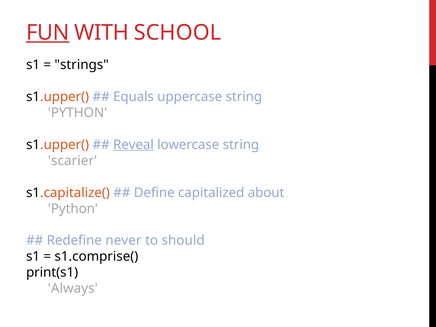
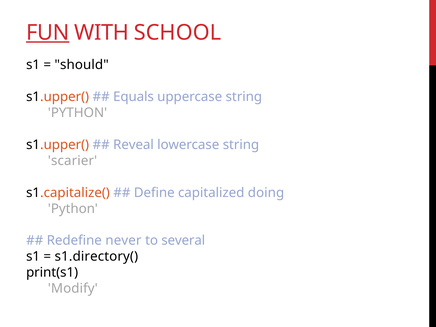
strings: strings -> should (82, 65)
Reveal underline: present -> none (133, 145)
about: about -> doing (266, 193)
should: should -> several (183, 241)
s1.comprise(: s1.comprise( -> s1.directory( (96, 257)
Always: Always -> Modify (73, 289)
